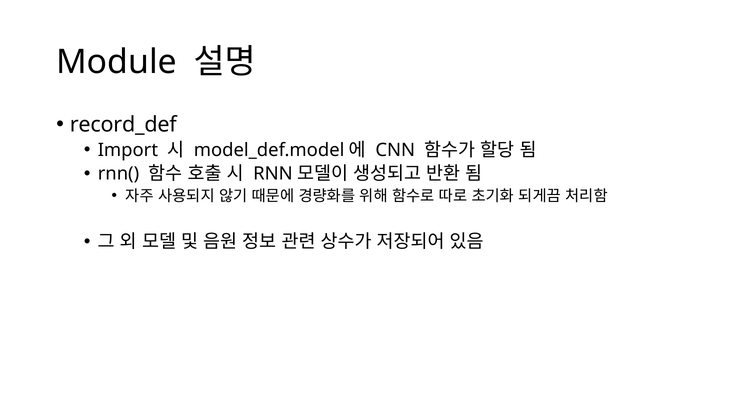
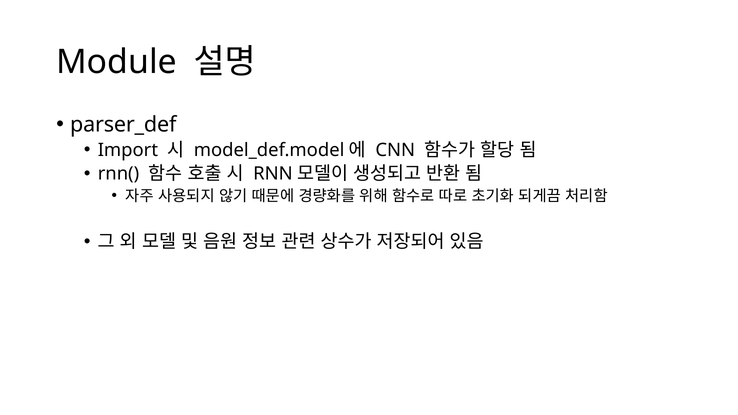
record_def: record_def -> parser_def (123, 125)
